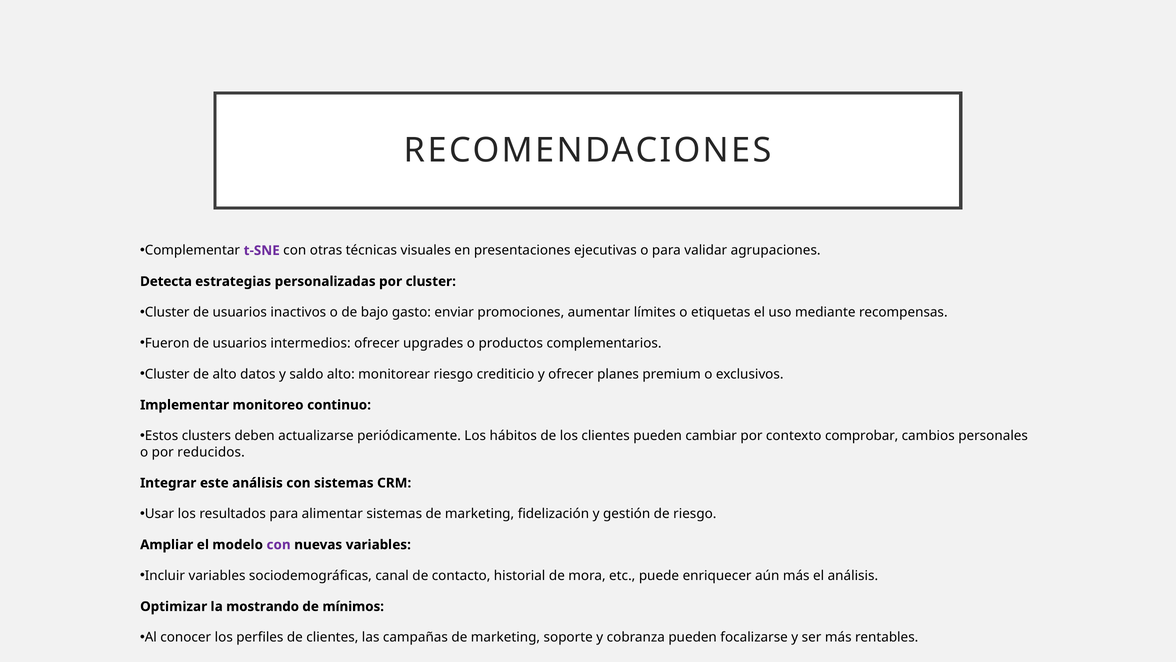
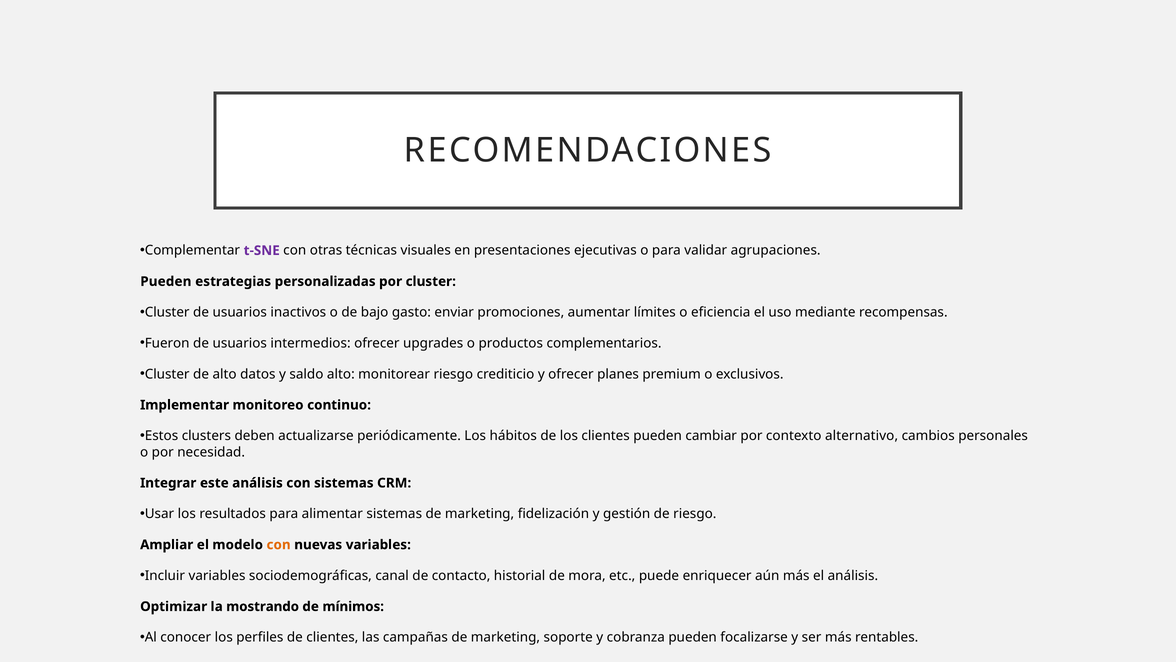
Detecta: Detecta -> Pueden (166, 281)
etiquetas: etiquetas -> eficiencia (721, 312)
comprobar: comprobar -> alternativo (862, 436)
reducidos: reducidos -> necesidad (211, 452)
con colour: purple -> orange (279, 544)
